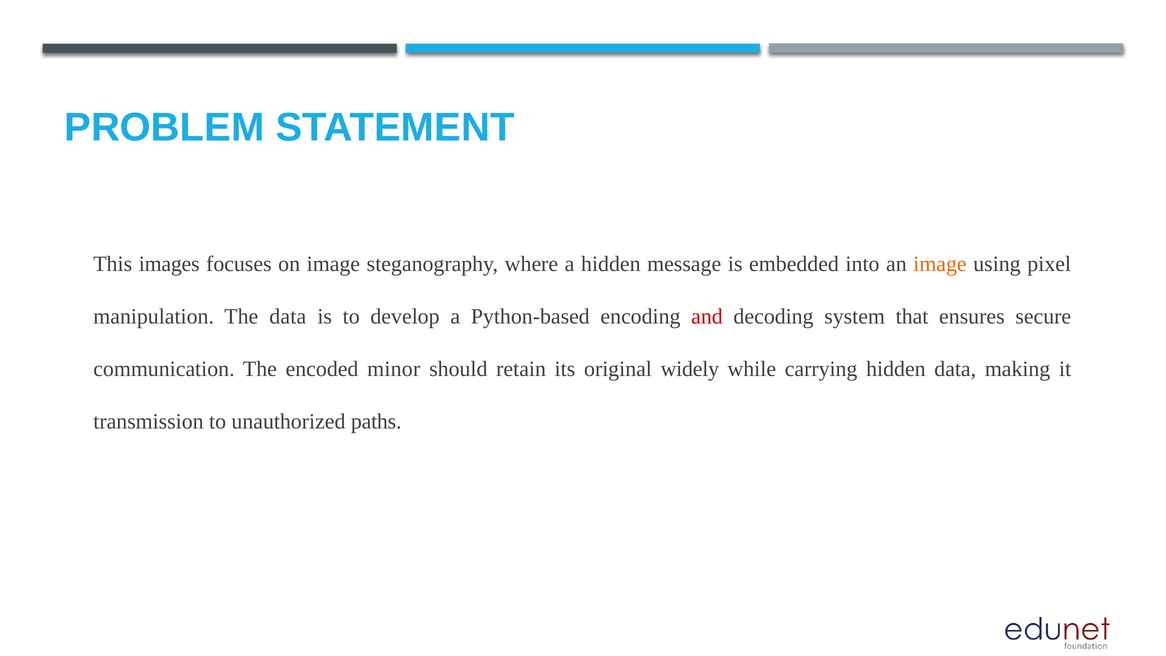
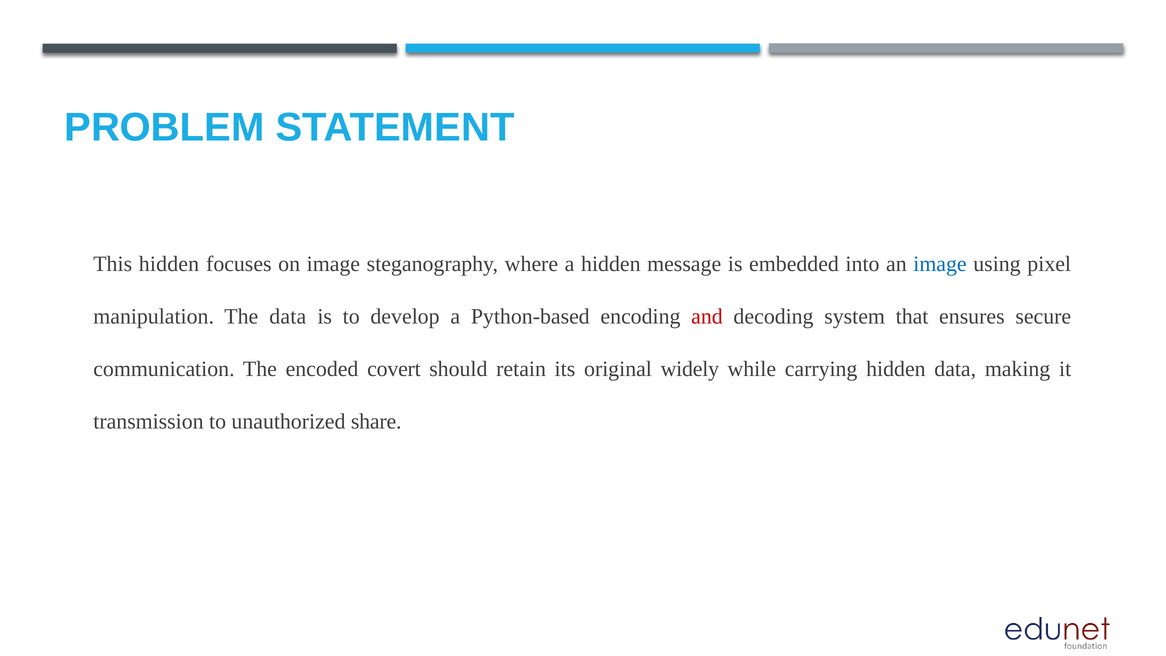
This images: images -> hidden (169, 264)
image colour: orange -> blue (940, 264)
minor: minor -> covert (394, 369)
paths: paths -> share (376, 421)
